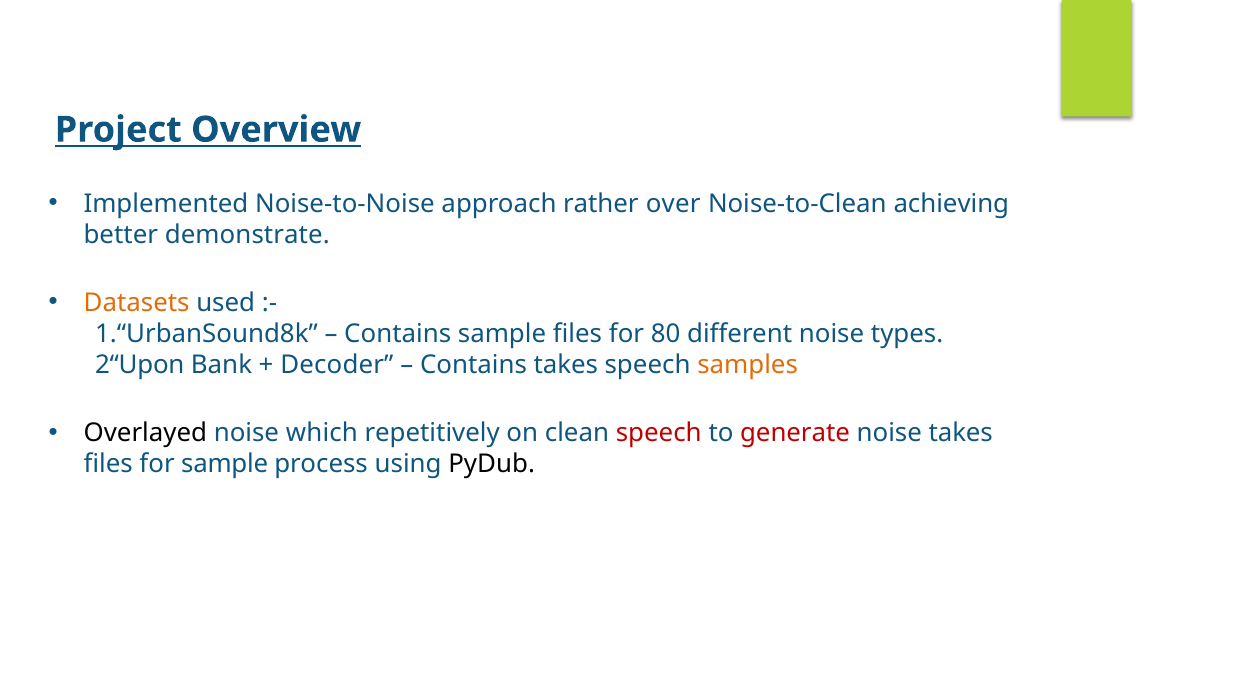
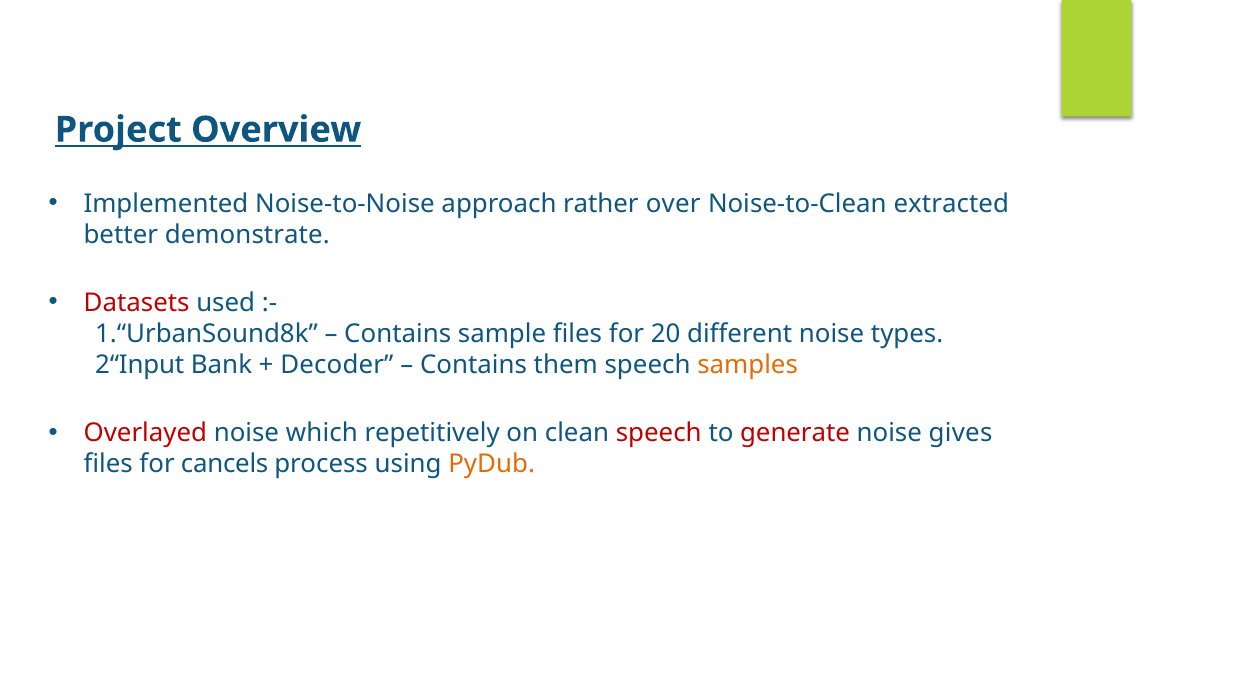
achieving: achieving -> extracted (951, 203)
Datasets colour: orange -> red (137, 303)
80: 80 -> 20 (666, 334)
2“Upon: 2“Upon -> 2“Input (140, 365)
Contains takes: takes -> them (566, 365)
Overlayed colour: black -> red (145, 433)
noise takes: takes -> gives (961, 433)
for sample: sample -> cancels (225, 464)
PyDub colour: black -> orange (492, 464)
